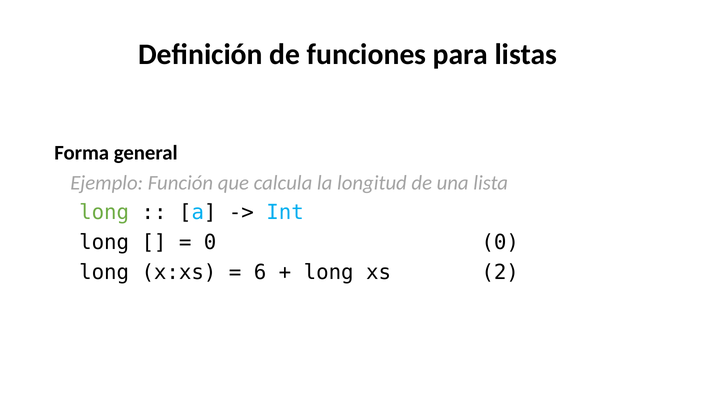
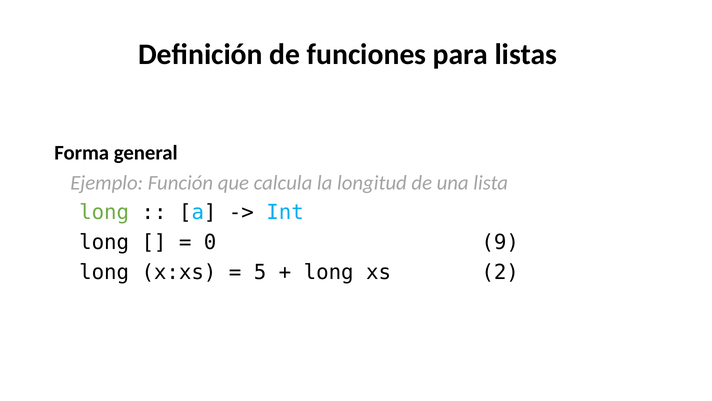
0 0: 0 -> 9 (500, 242)
6: 6 -> 5 (260, 272)
